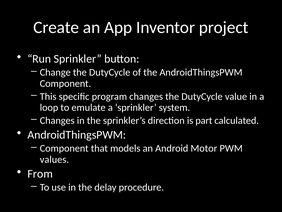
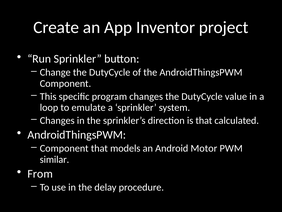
is part: part -> that (204, 120)
values: values -> similar (54, 159)
